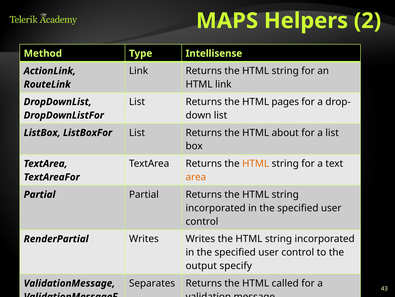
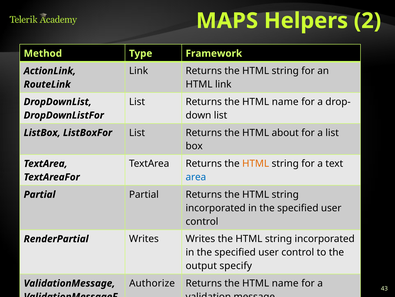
Intellisense: Intellisense -> Framework (214, 53)
pages: pages -> name (285, 102)
area colour: orange -> blue (196, 177)
Separates: Separates -> Authorize (152, 283)
called: called -> name (285, 283)
